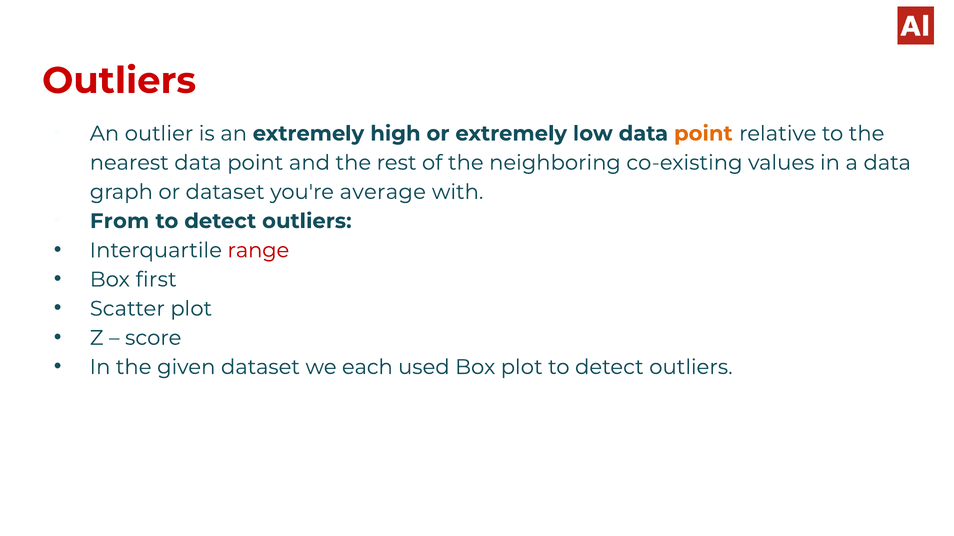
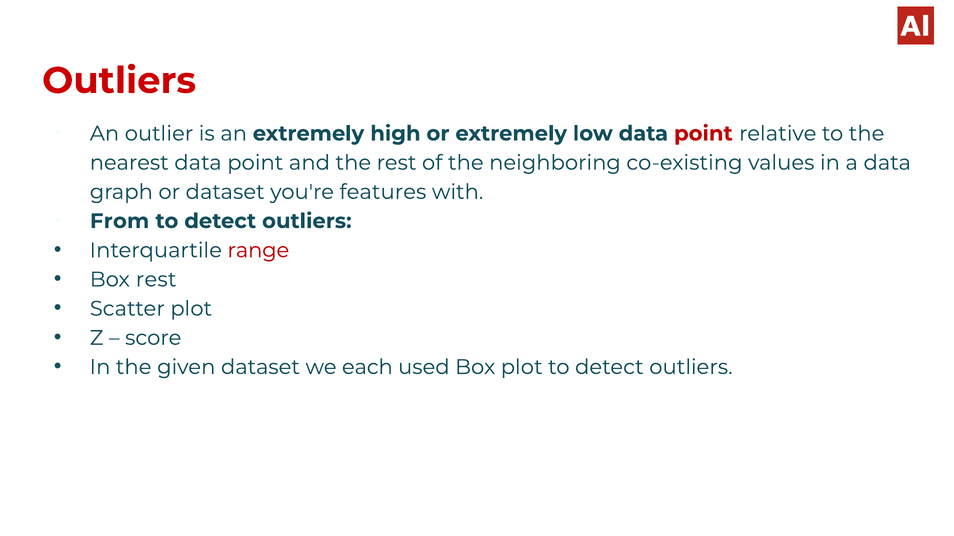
point colour: orange -> red (703, 134)
average: average -> features (383, 192)
Box first: first -> rest (156, 280)
